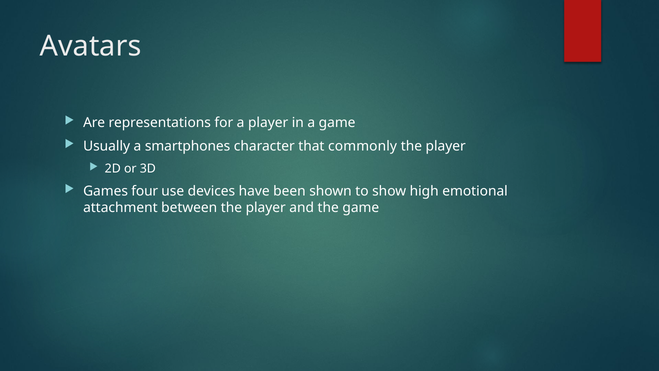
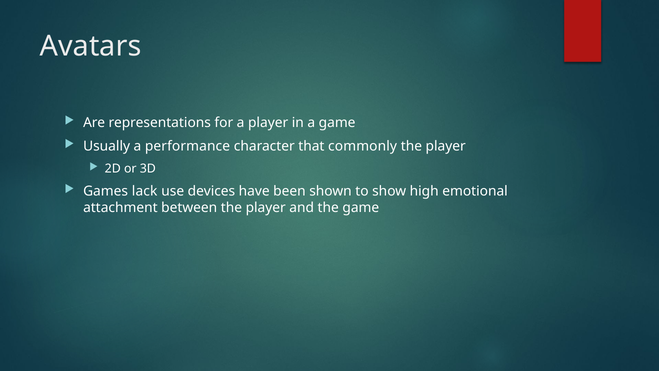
smartphones: smartphones -> performance (187, 146)
four: four -> lack (145, 191)
